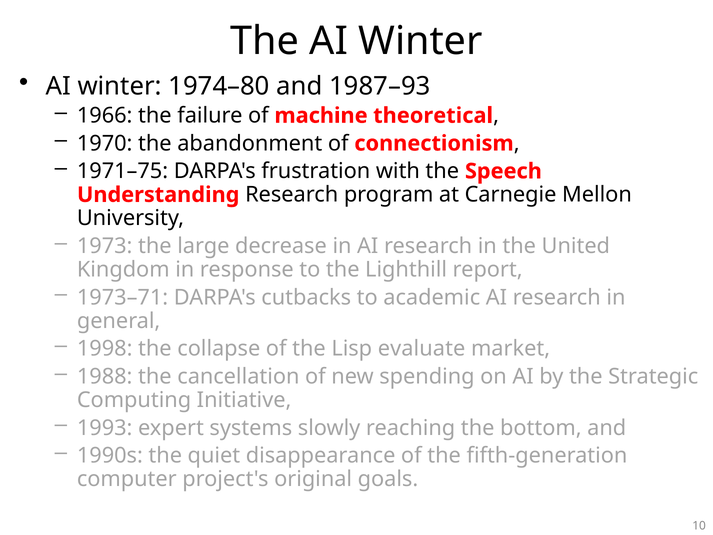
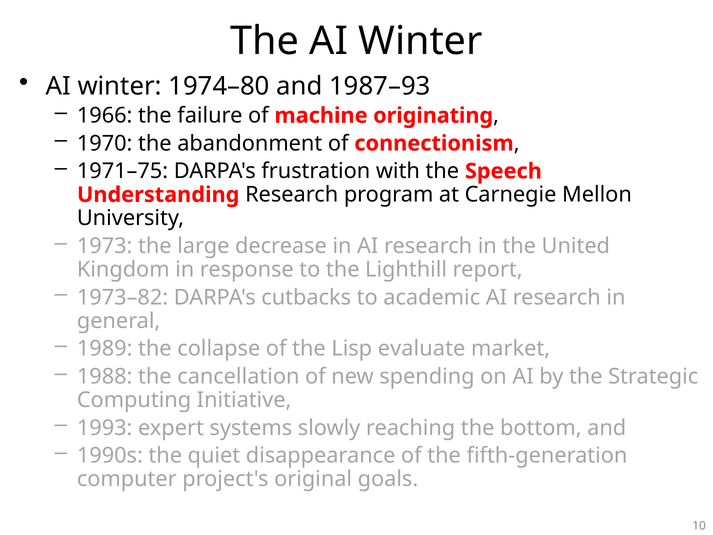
theoretical: theoretical -> originating (433, 116)
1973–71: 1973–71 -> 1973–82 (123, 297)
1998: 1998 -> 1989 (105, 349)
